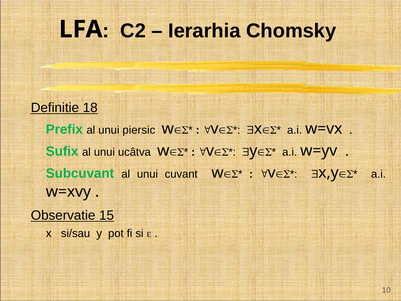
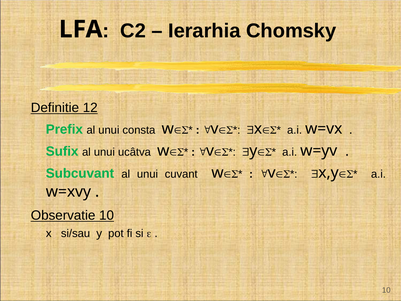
18: 18 -> 12 (90, 108)
piersic: piersic -> consta (139, 130)
Observatie 15: 15 -> 10 (107, 215)
